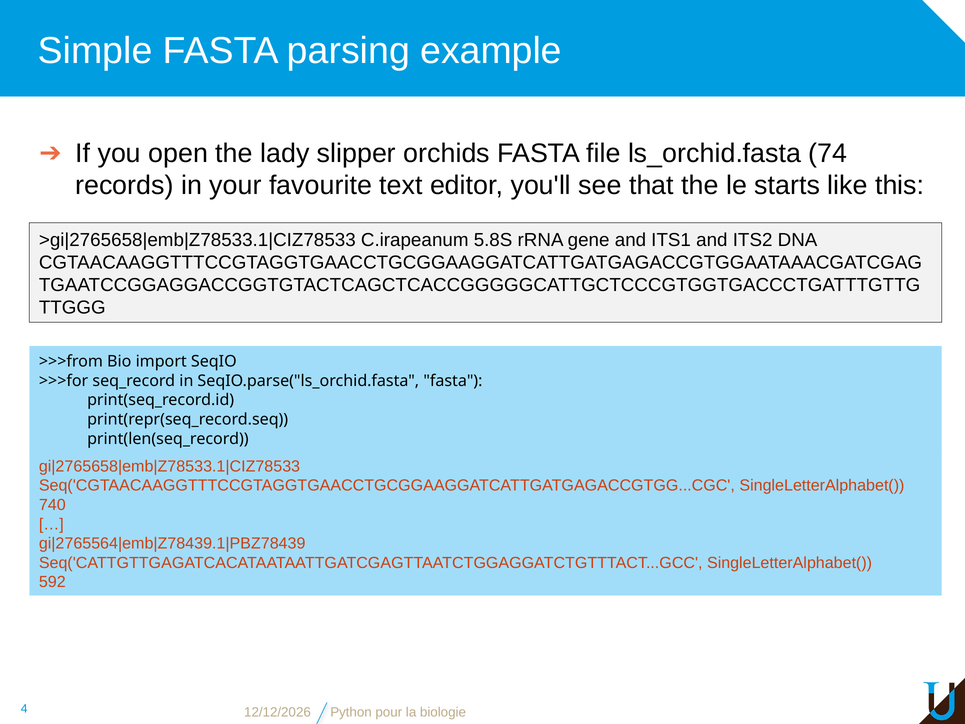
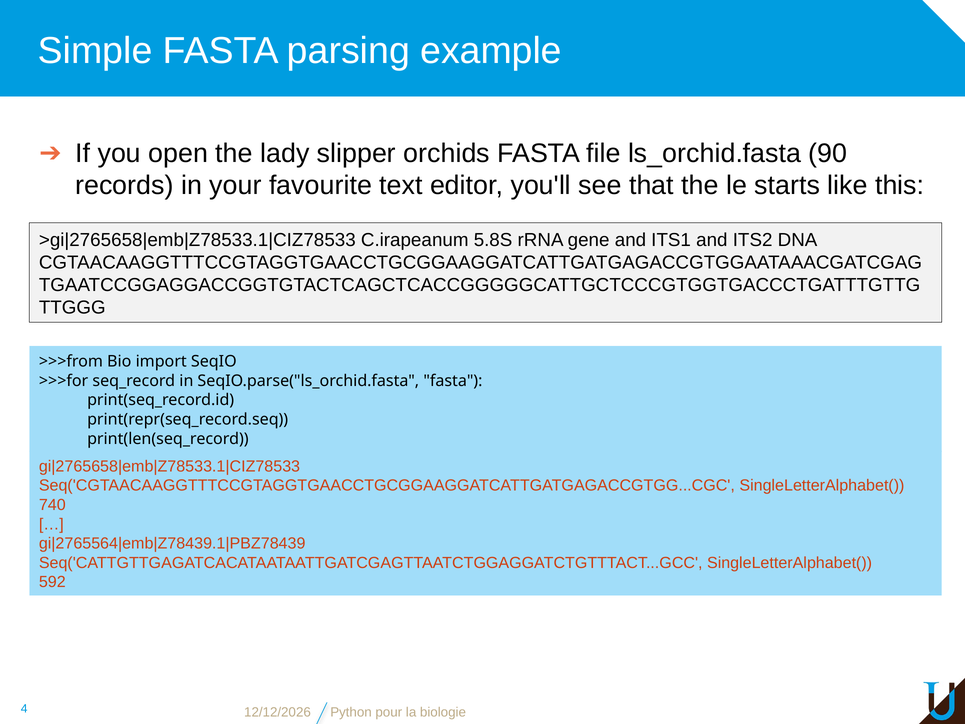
74: 74 -> 90 (828, 153)
